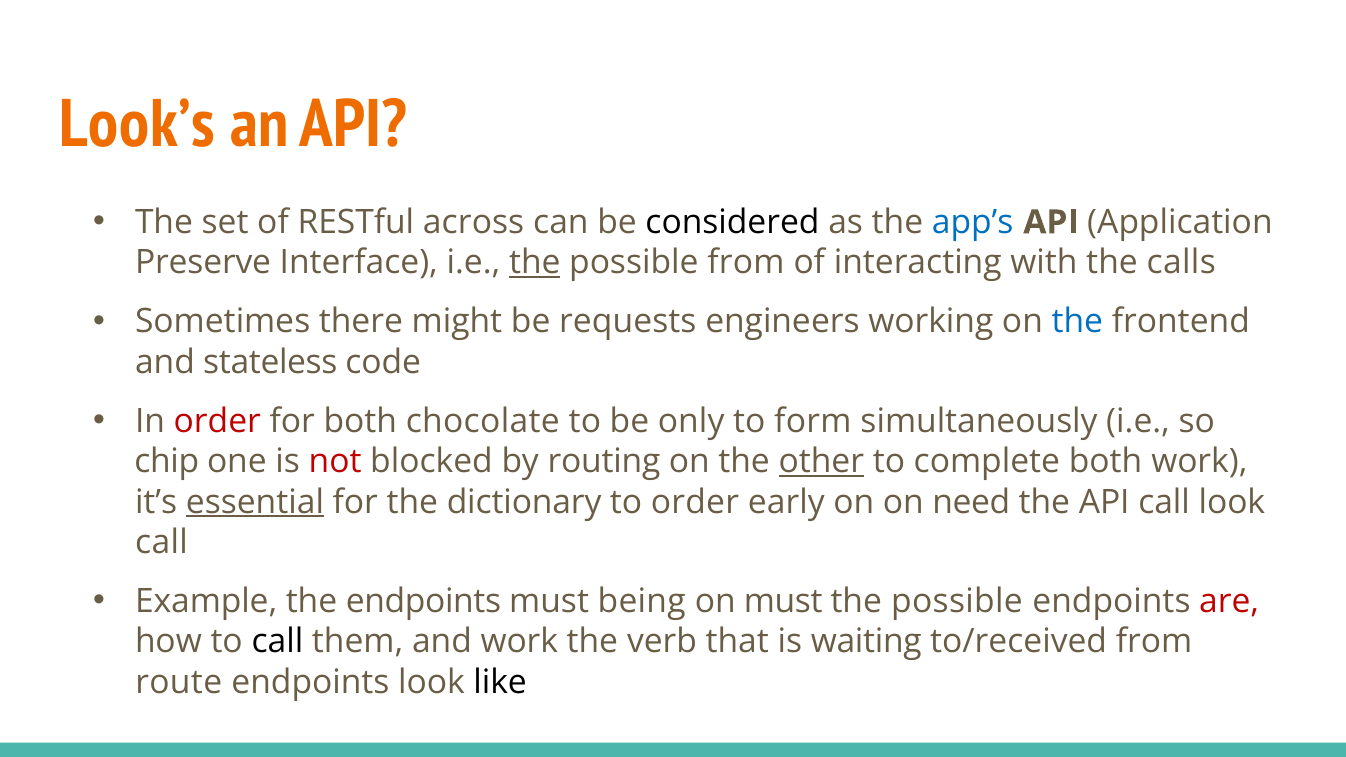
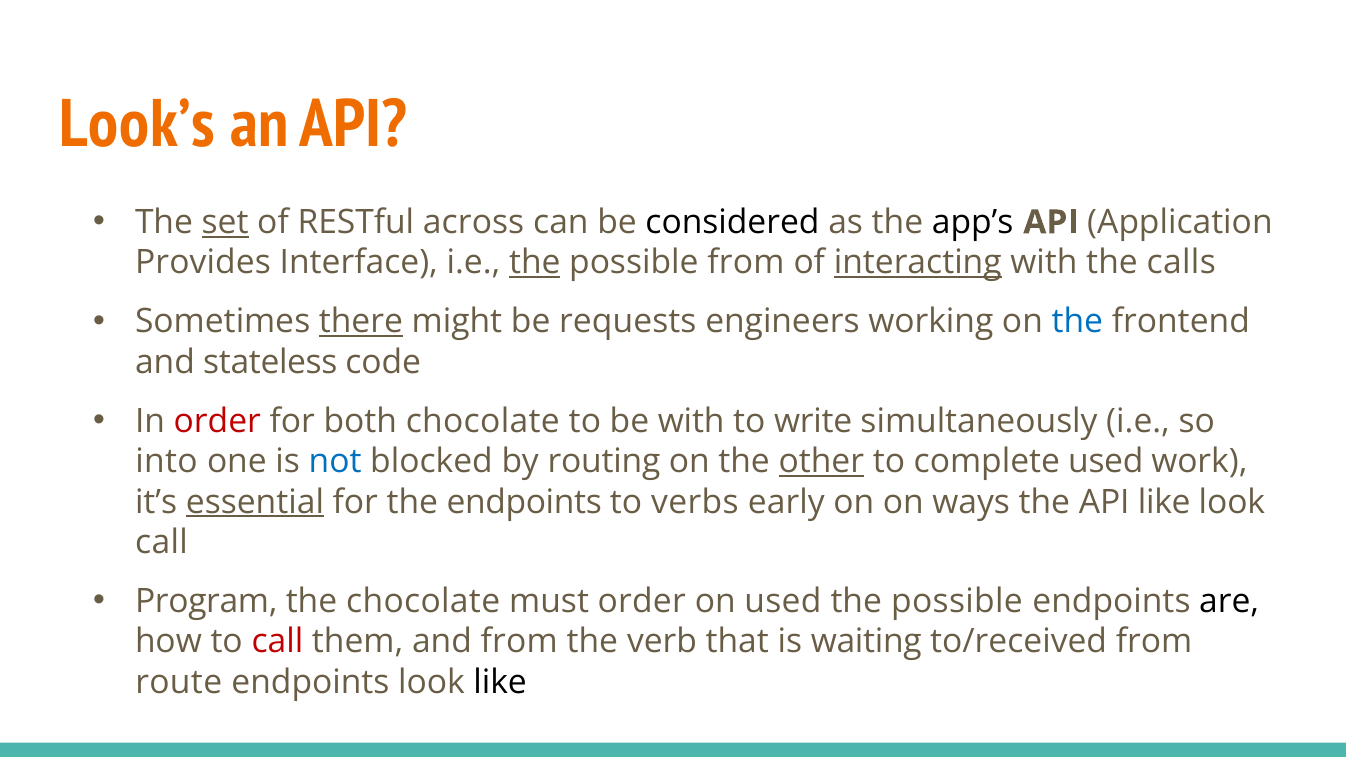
set underline: none -> present (225, 222)
app’s colour: blue -> black (973, 222)
Preserve: Preserve -> Provides (203, 263)
interacting underline: none -> present (918, 263)
there underline: none -> present (361, 322)
be only: only -> with (691, 421)
form: form -> write (813, 421)
chip: chip -> into (166, 462)
not colour: red -> blue (335, 462)
complete both: both -> used (1106, 462)
the dictionary: dictionary -> endpoints (524, 502)
to order: order -> verbs (695, 502)
need: need -> ways (971, 502)
API call: call -> like (1164, 502)
Example: Example -> Program (206, 602)
the endpoints: endpoints -> chocolate (423, 602)
must being: being -> order (642, 602)
on must: must -> used (783, 602)
are colour: red -> black (1229, 602)
call colour: black -> red (277, 642)
and work: work -> from (519, 642)
